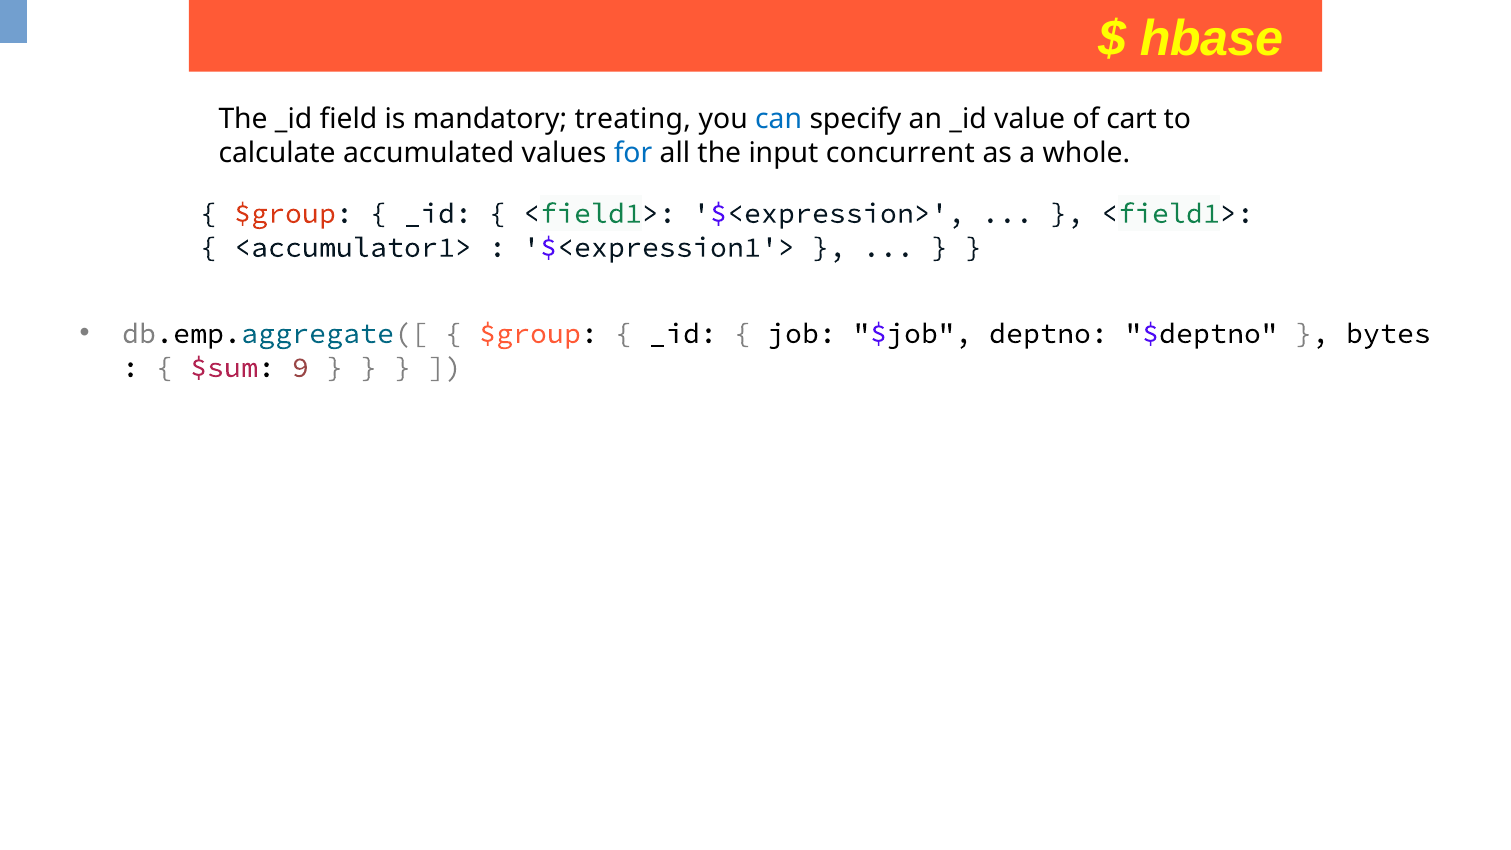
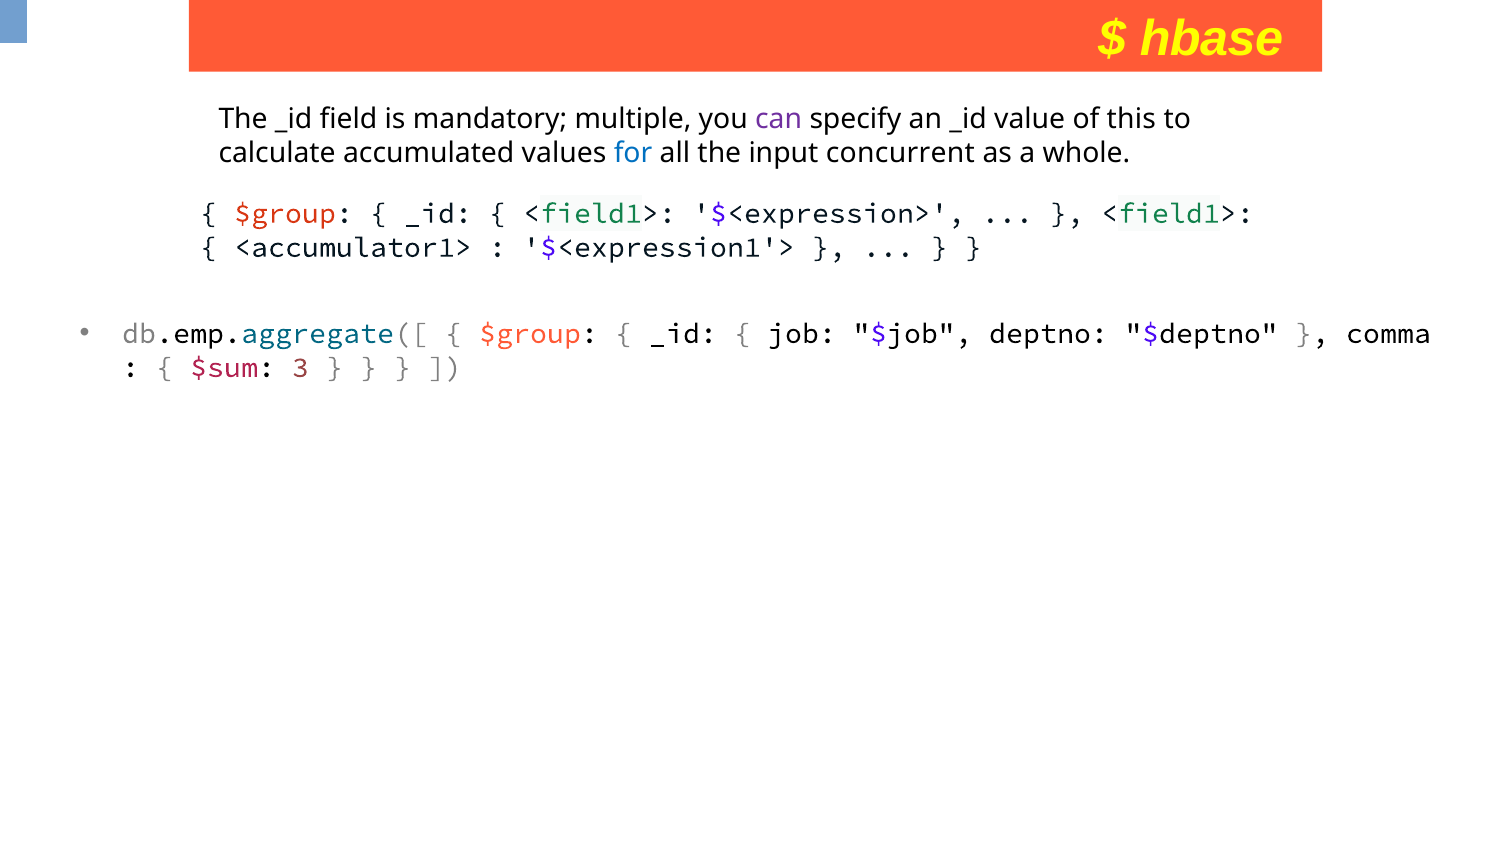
treating: treating -> multiple (633, 119)
can colour: blue -> purple (779, 119)
cart: cart -> this (1131, 119)
bytes: bytes -> comma (1388, 333)
9: 9 -> 3 (301, 367)
